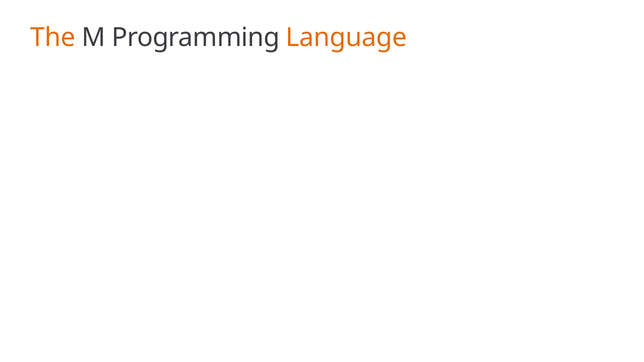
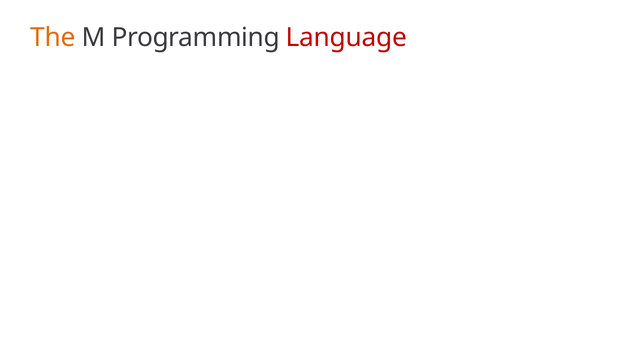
Language colour: orange -> red (346, 38)
